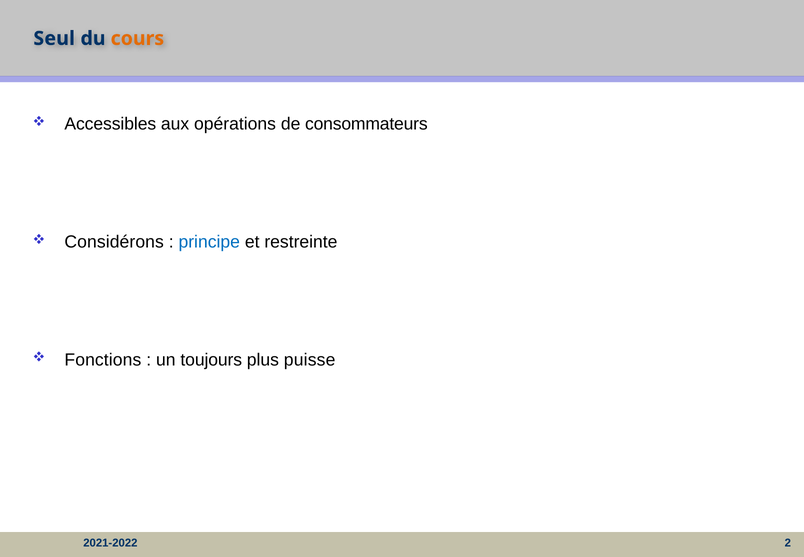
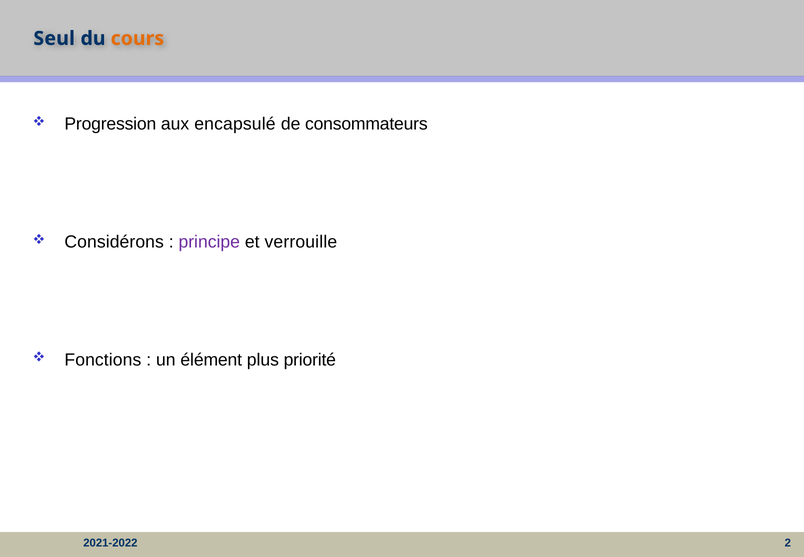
Accessibles: Accessibles -> Progression (110, 124)
opérations: opérations -> encapsulé (235, 124)
principe colour: blue -> purple (209, 242)
restreinte: restreinte -> verrouille (301, 242)
toujours: toujours -> élément (211, 360)
puisse: puisse -> priorité (310, 360)
